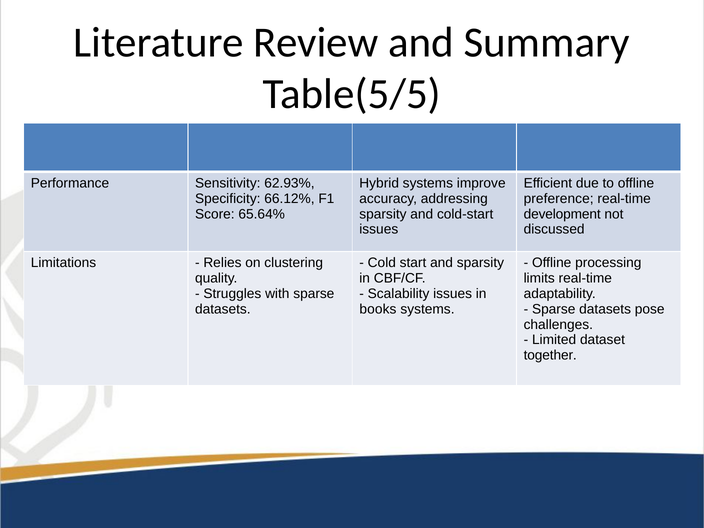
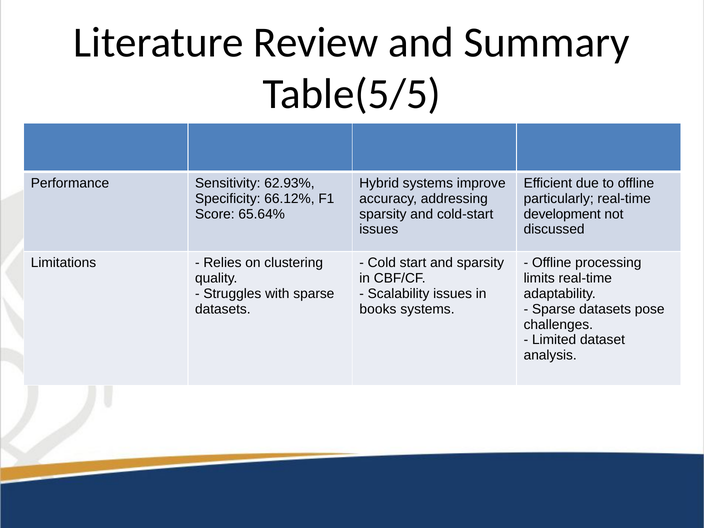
preference: preference -> particularly (559, 199)
together: together -> analysis (550, 355)
